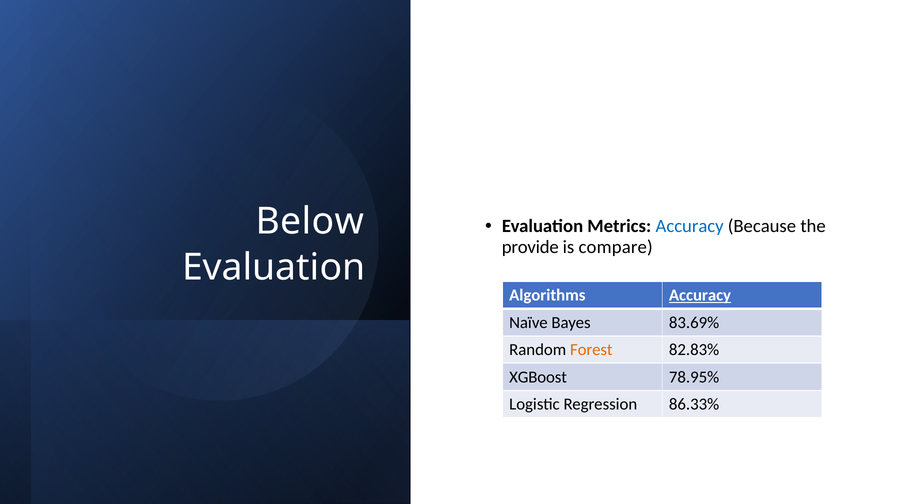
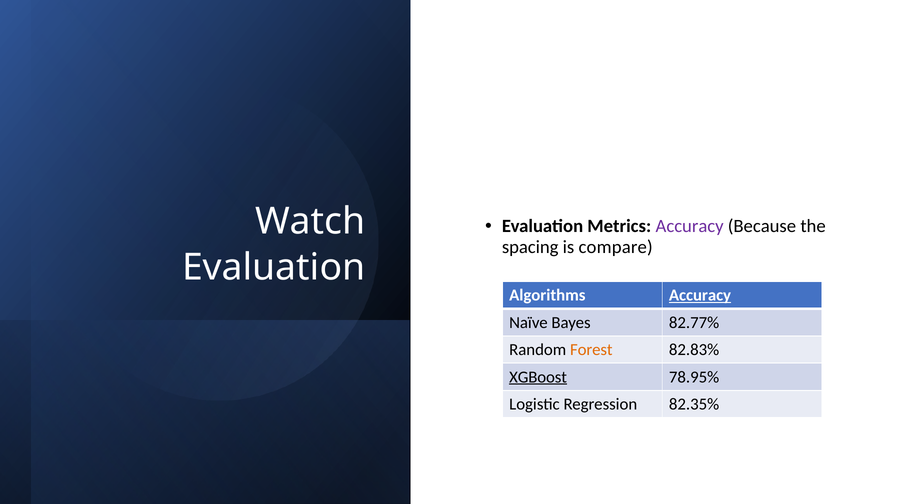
Below: Below -> Watch (310, 222)
Accuracy colour: blue -> purple (690, 227)
provide: provide -> spacing (530, 247)
83.69%: 83.69% -> 82.77% (694, 323)
XGBoost underline: none -> present (538, 377)
86.33%: 86.33% -> 82.35% (694, 405)
